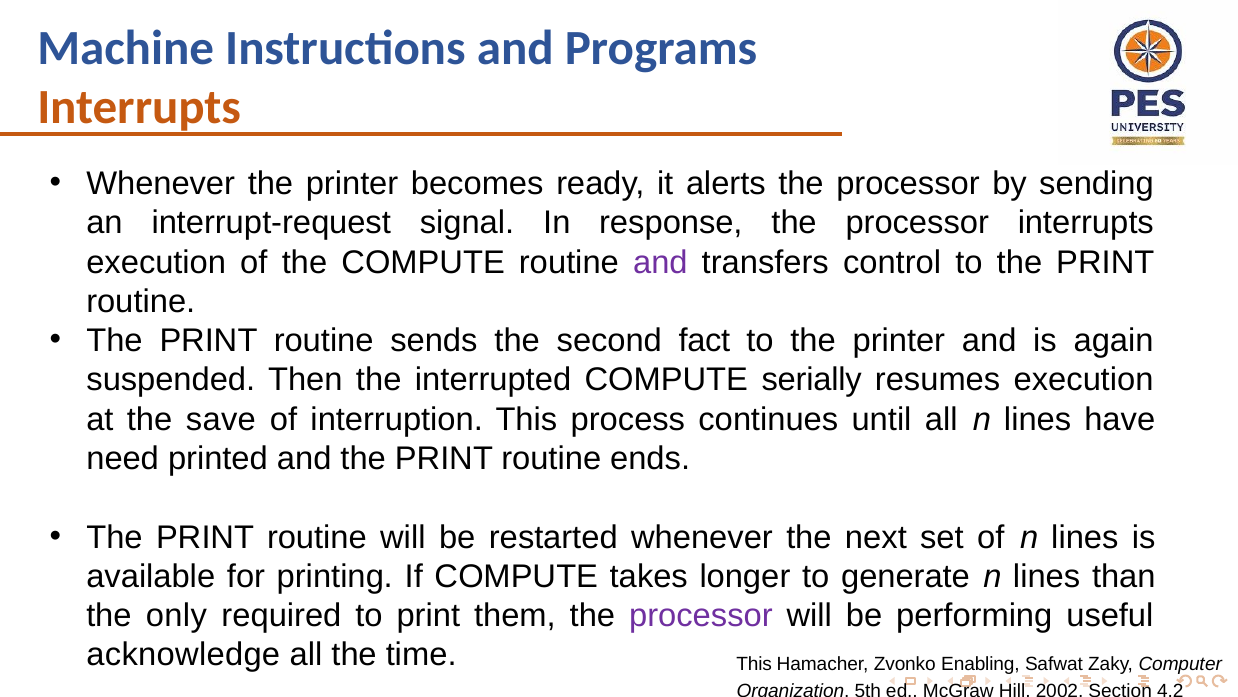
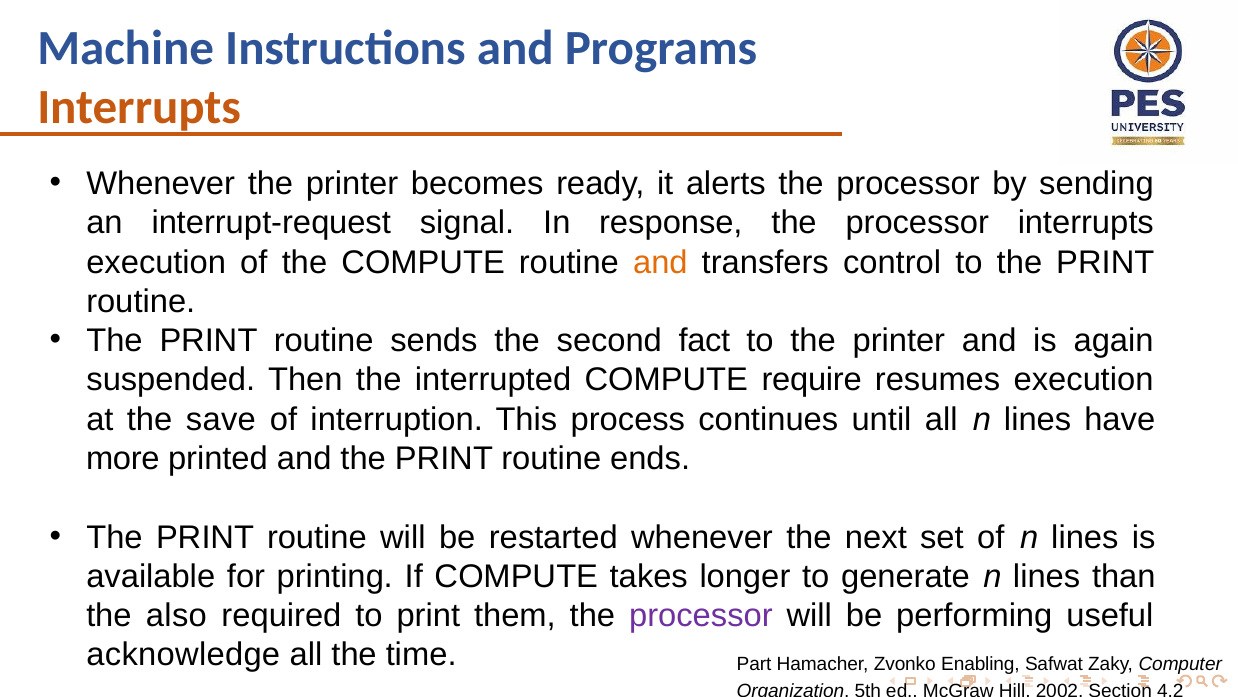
and colour: purple -> orange (660, 262)
serially: serially -> require (812, 380)
need: need -> more (123, 459)
only: only -> also (176, 616)
time This: This -> Part (754, 663)
